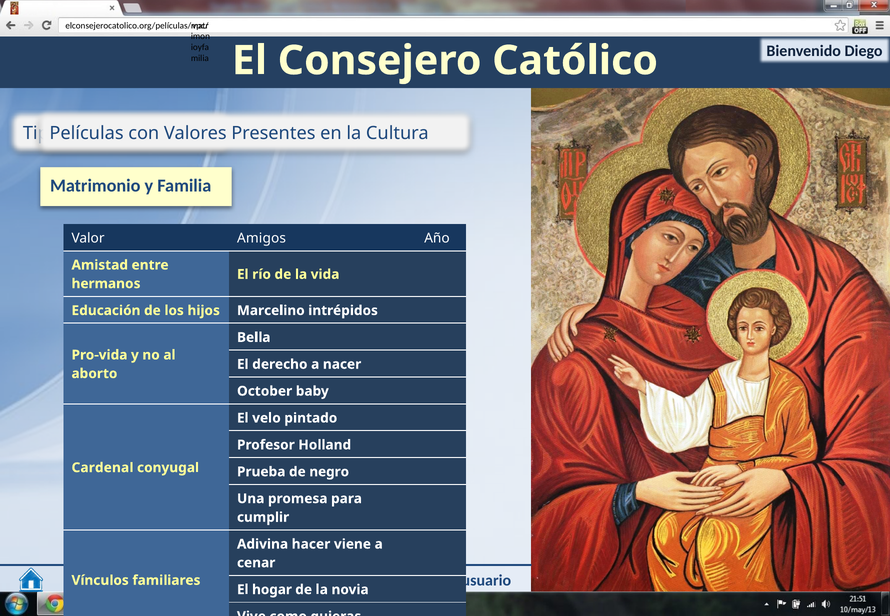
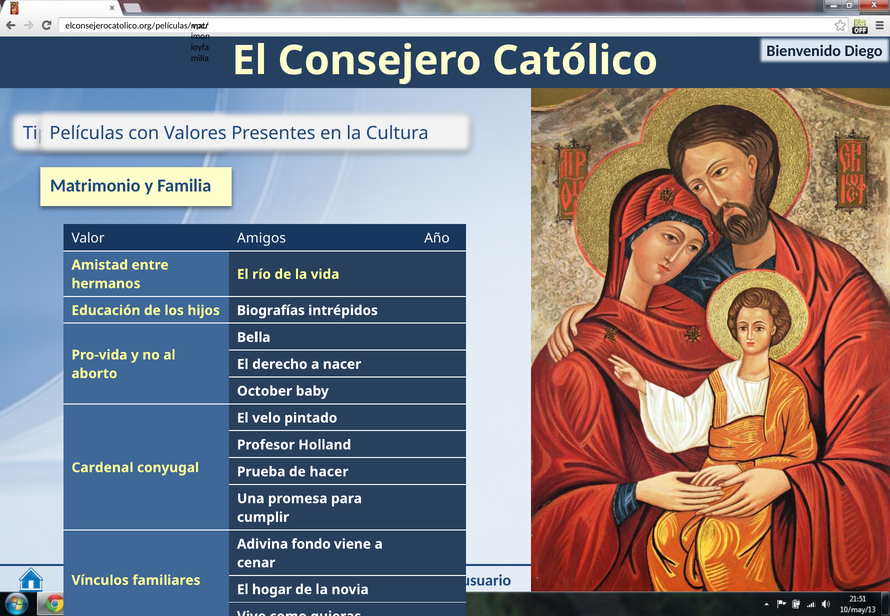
Marcelino: Marcelino -> Biografías (271, 311)
negro: negro -> hacer (329, 472)
hacer: hacer -> fondo (311, 544)
